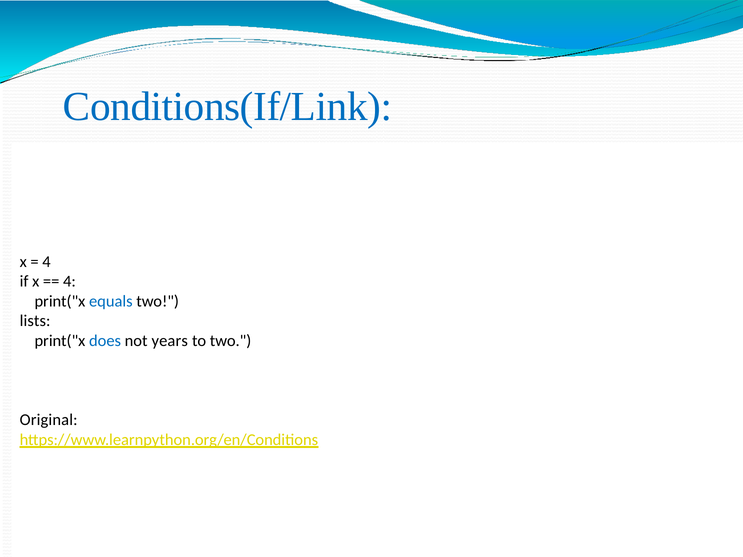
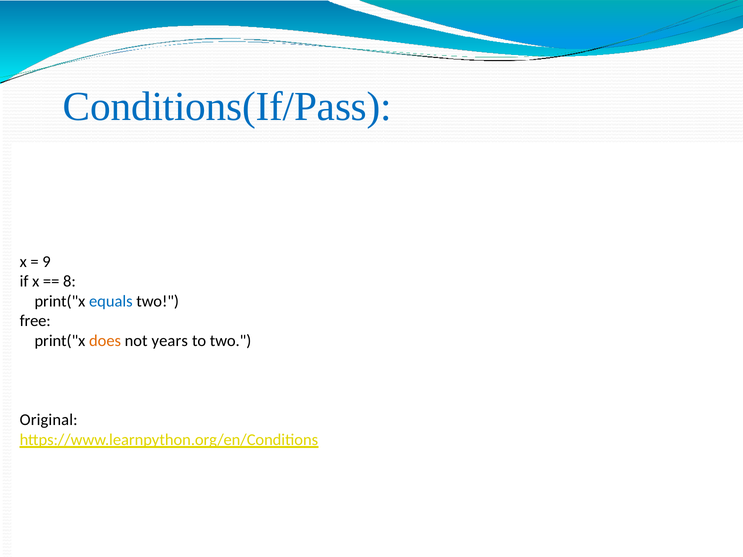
Conditions(If/Link: Conditions(If/Link -> Conditions(If/Pass (227, 107)
4: 4 -> 9 (47, 262)
4: 4 -> 8 (69, 282)
lists: lists -> free (35, 321)
does colour: blue -> orange (105, 341)
